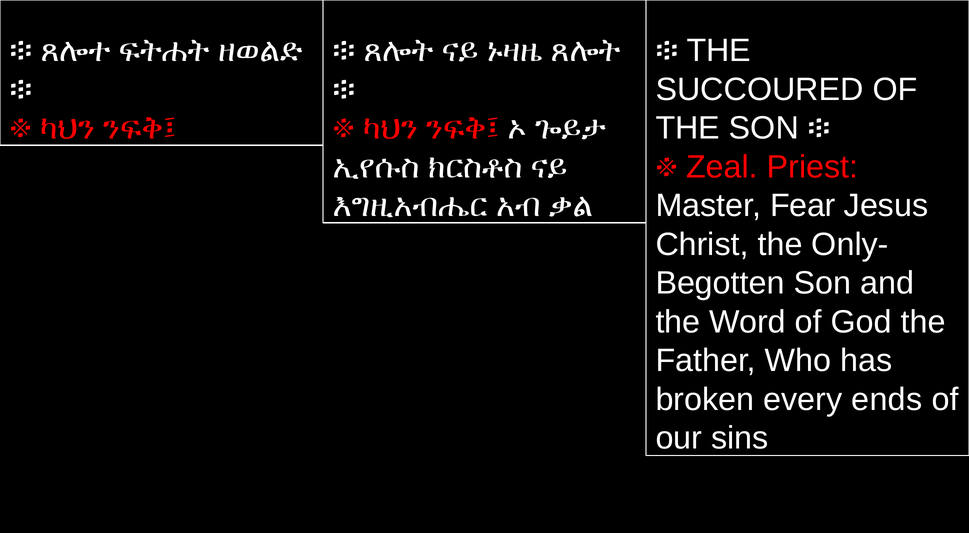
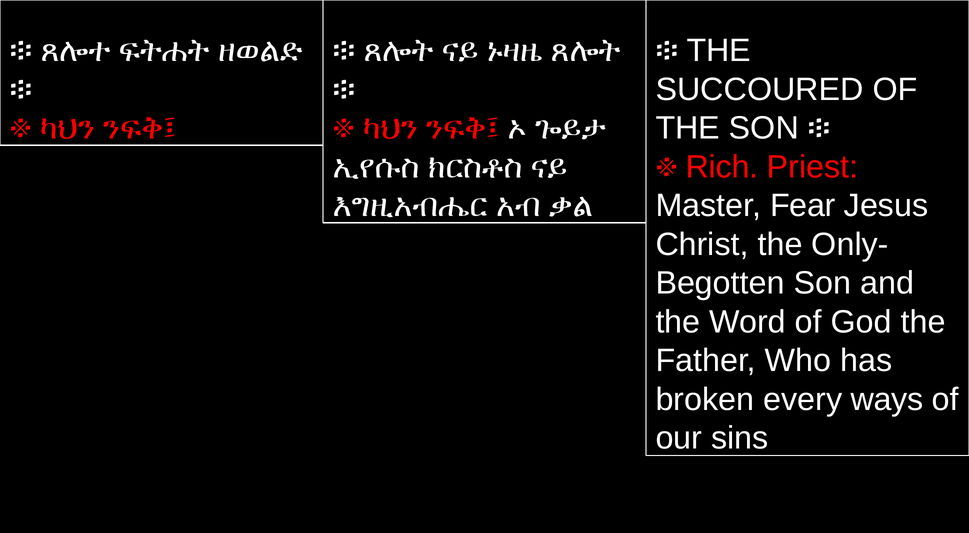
Zeal: Zeal -> Rich (722, 167)
ends: ends -> ways (887, 400)
